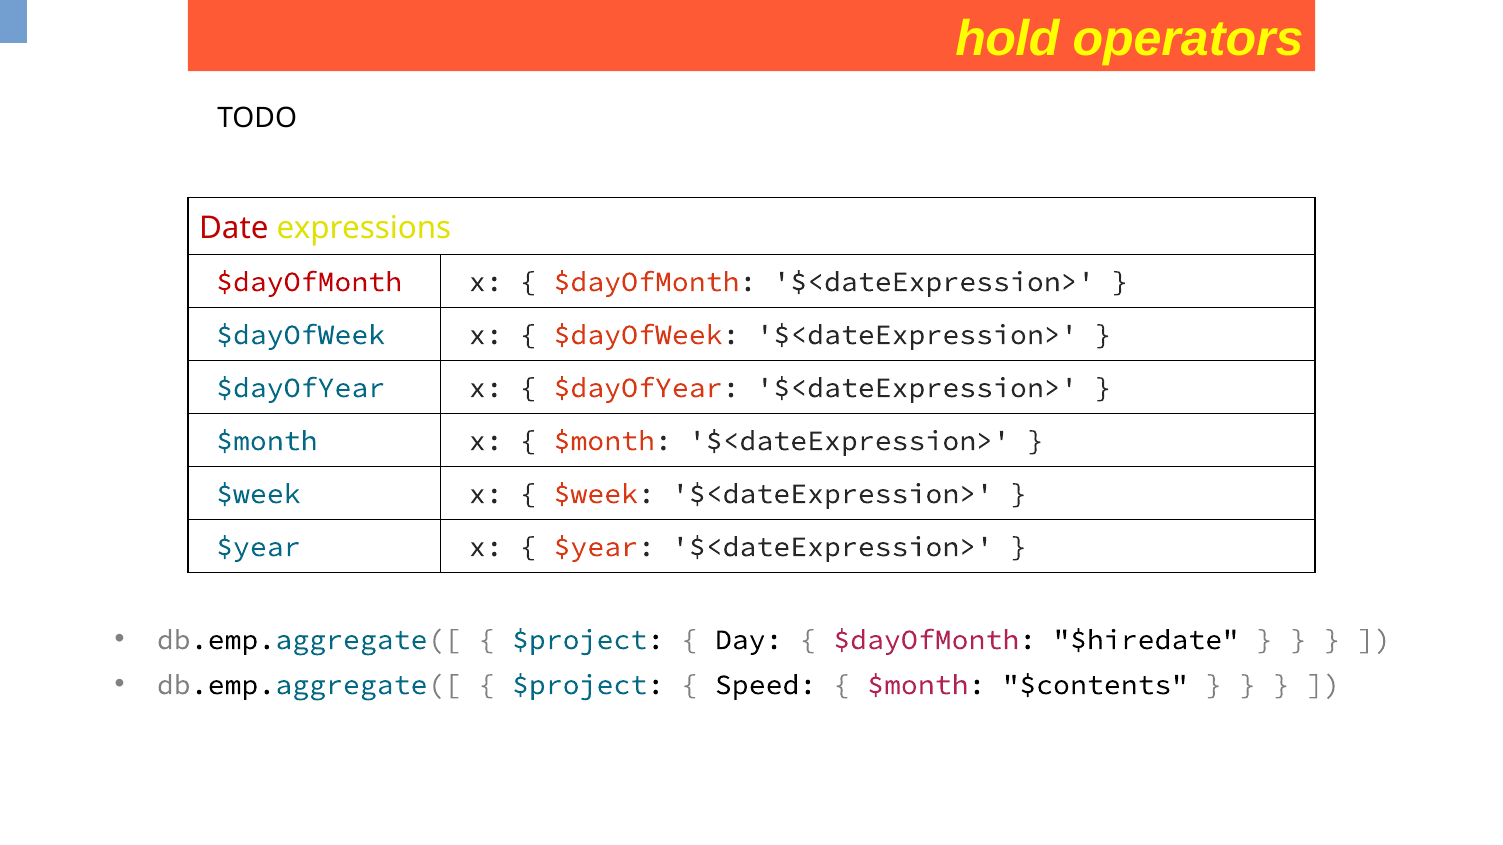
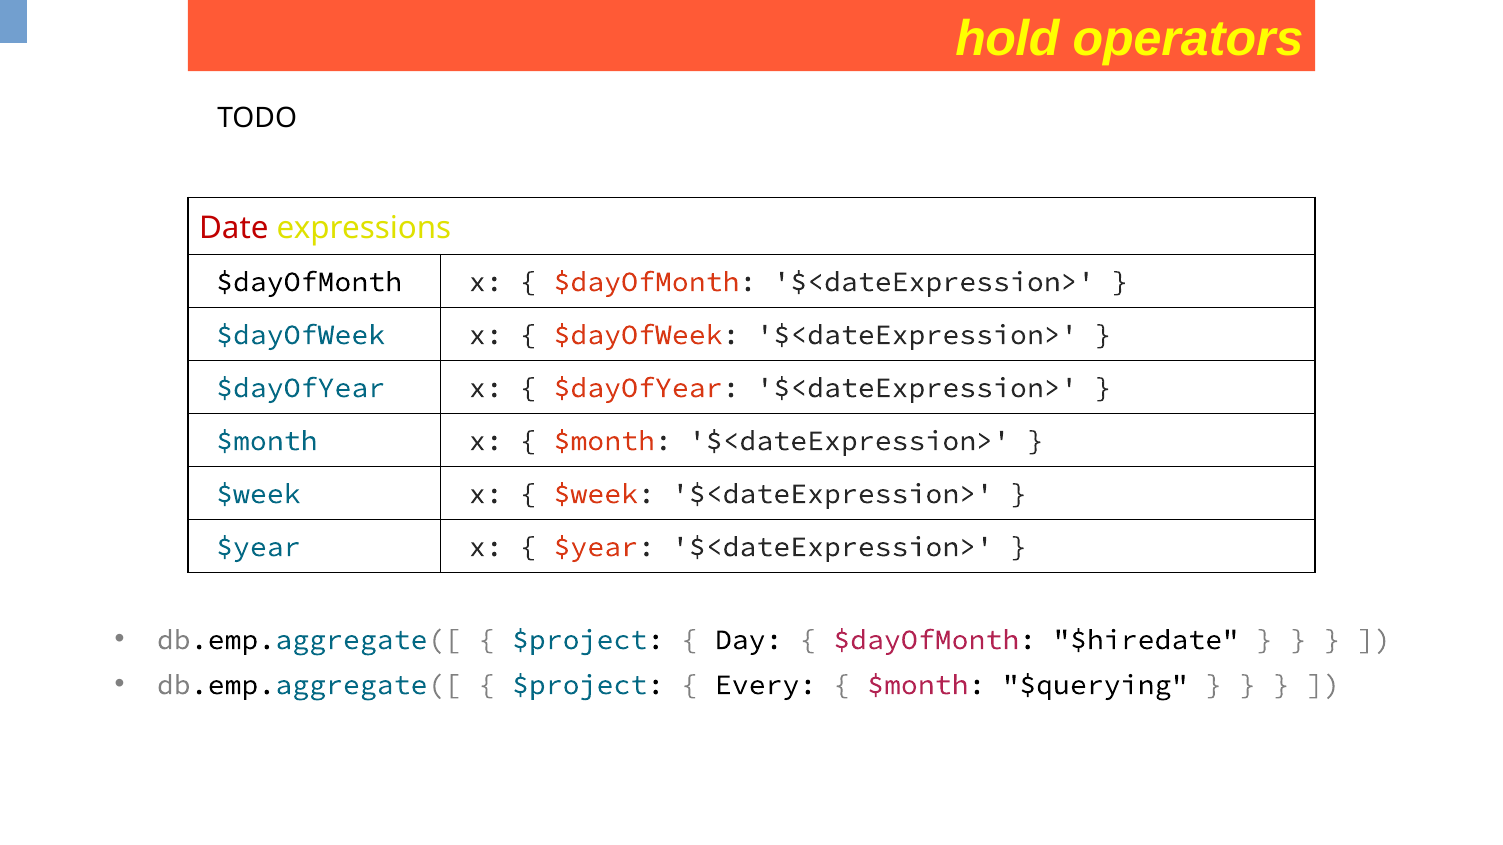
$dayOfMonth colour: red -> black (309, 282)
Speed: Speed -> Every (766, 685)
$contents: $contents -> $querying (1095, 685)
